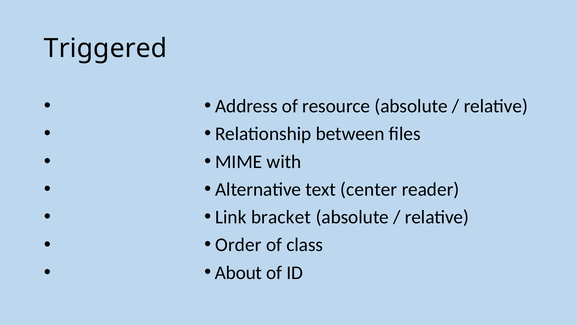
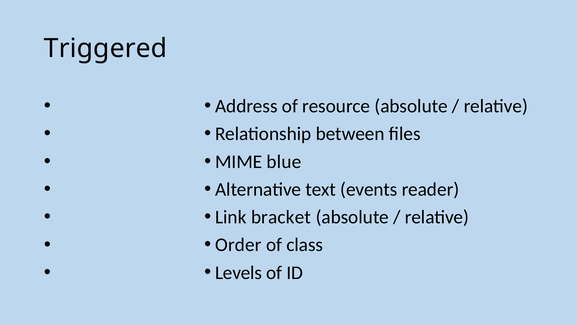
with: with -> blue (284, 161)
center: center -> events (369, 189)
About: About -> Levels (239, 272)
